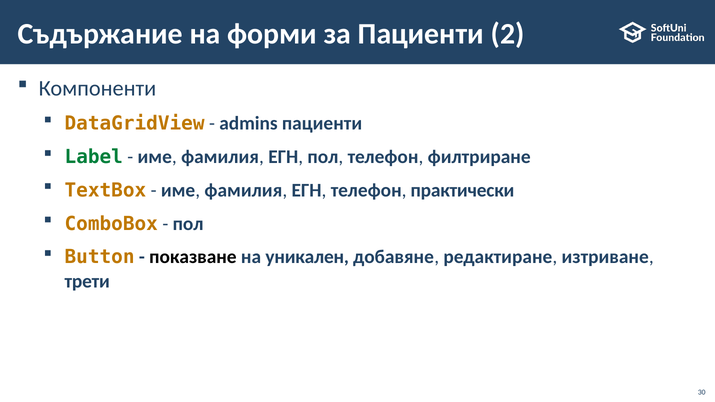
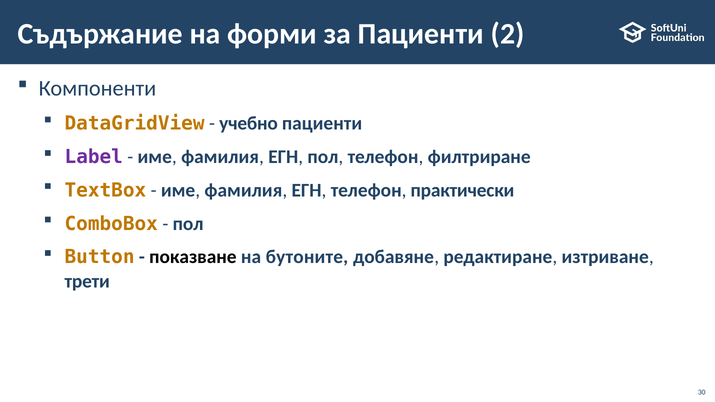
admins: admins -> учебно (249, 124)
Label colour: green -> purple (94, 157)
уникален: уникален -> бутоните (307, 257)
